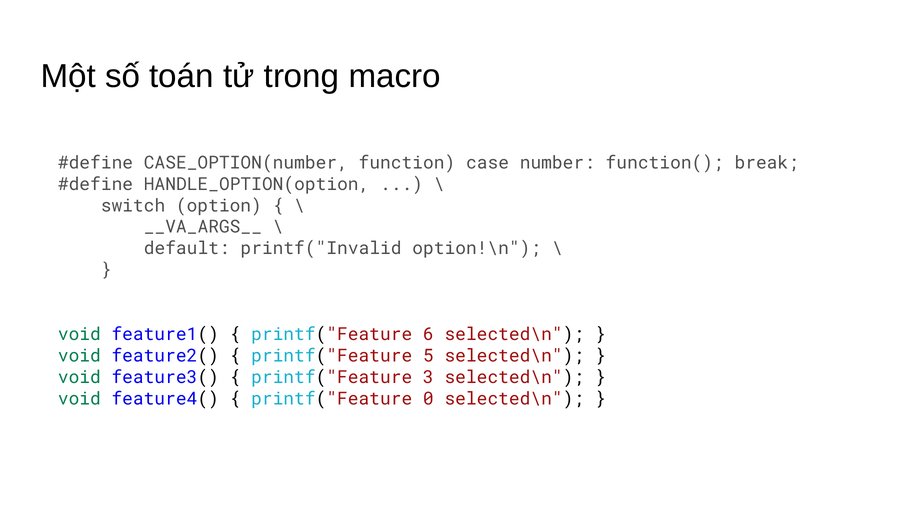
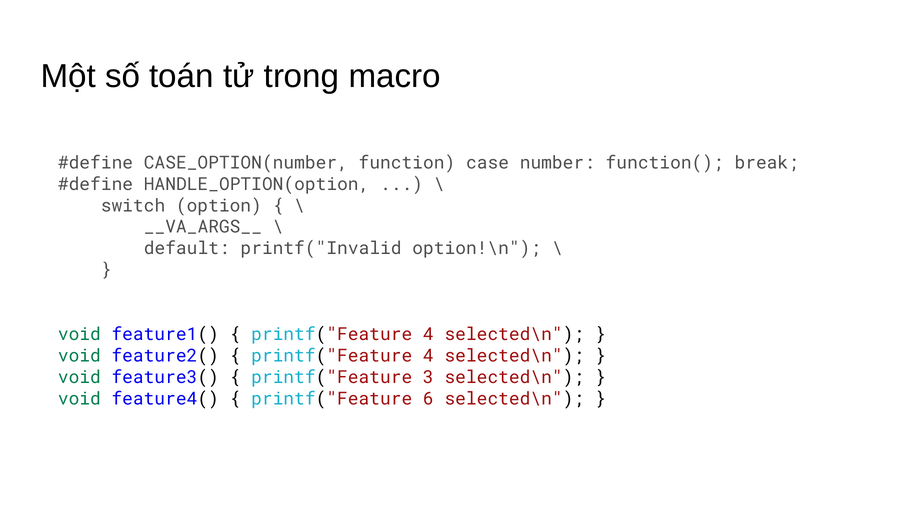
6: 6 -> 4 (428, 334)
5: 5 -> 4 (428, 356)
0: 0 -> 6 (428, 399)
